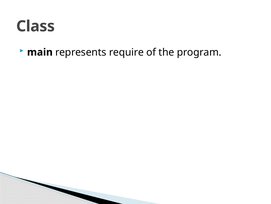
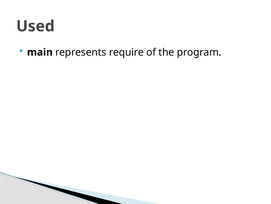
Class: Class -> Used (35, 26)
